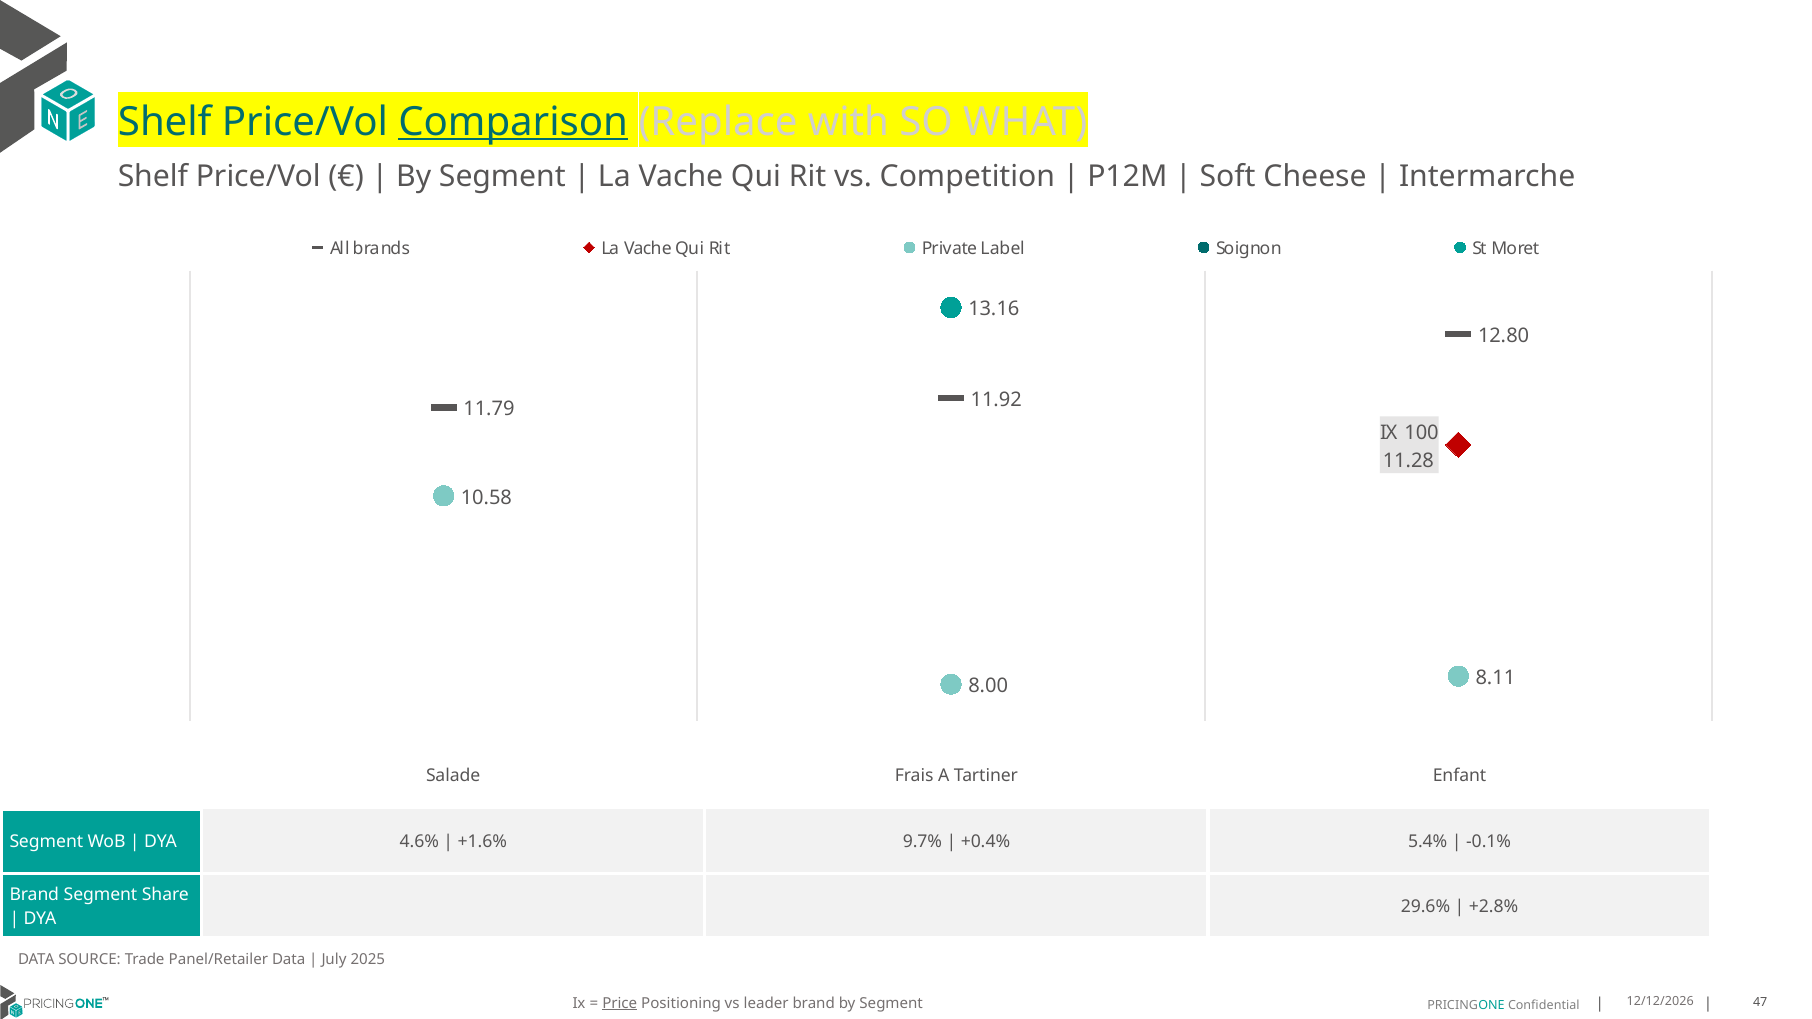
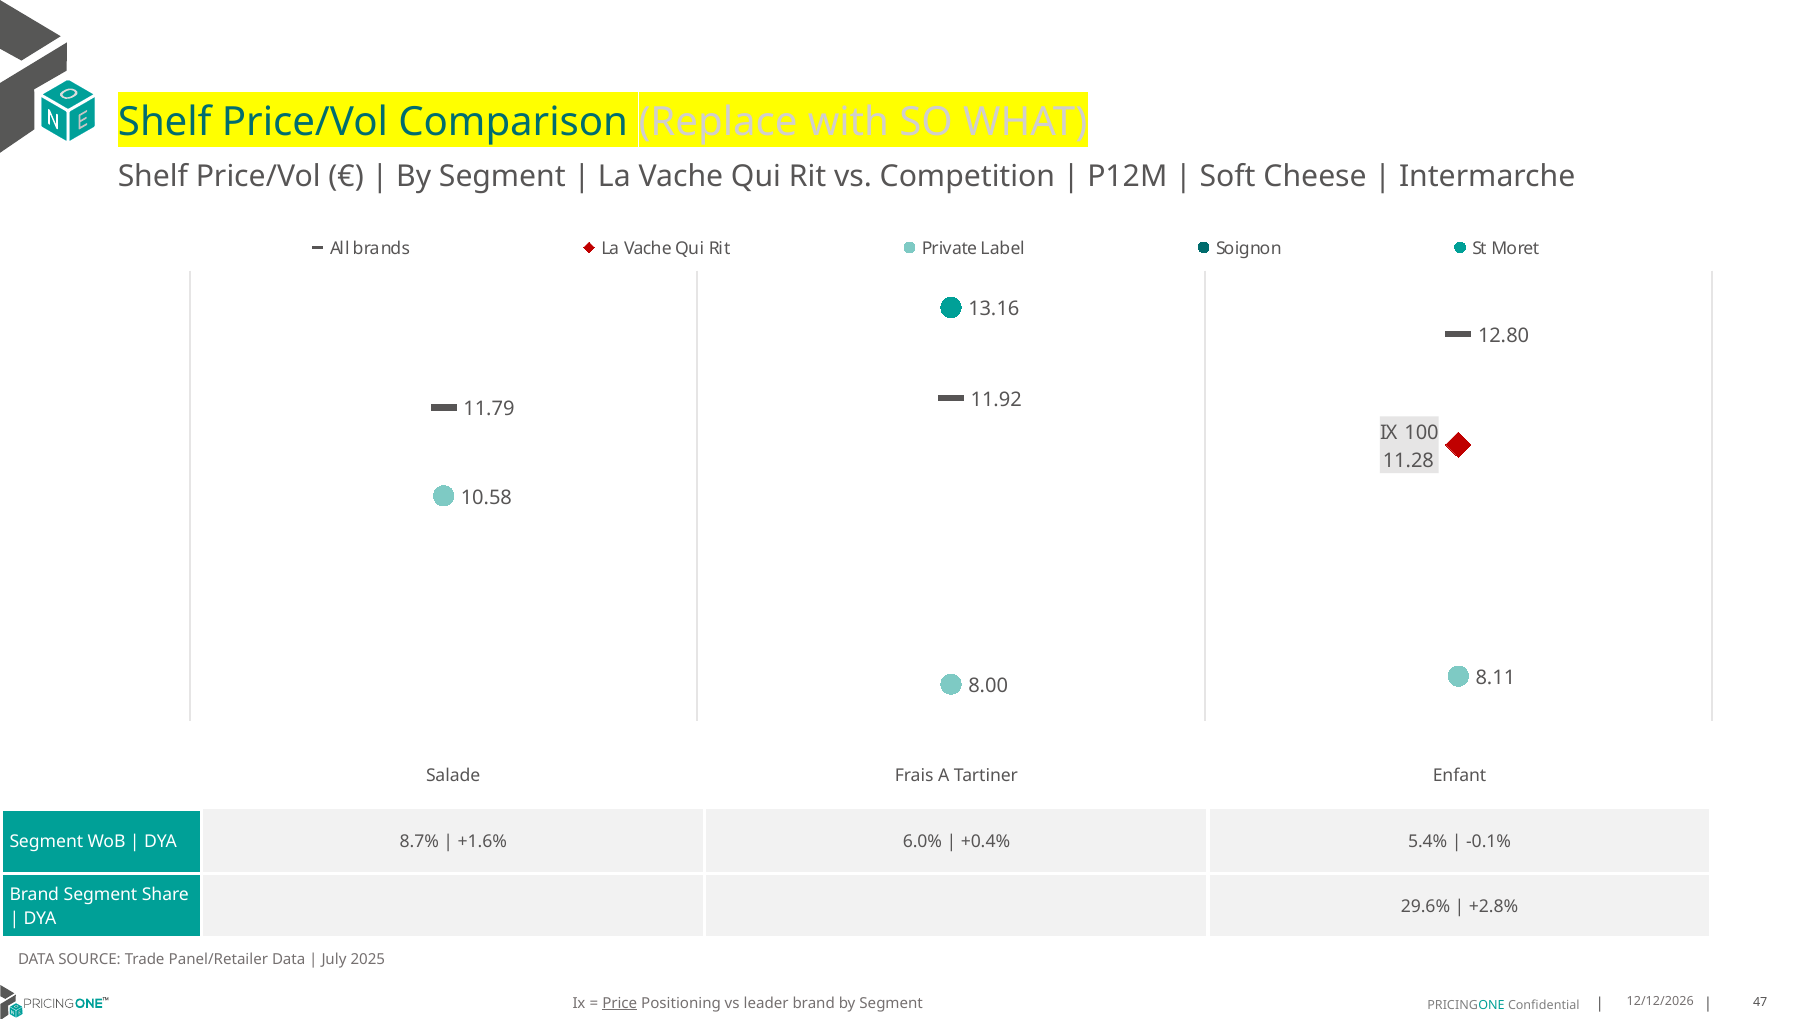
Comparison underline: present -> none (513, 122)
4.6%: 4.6% -> 8.7% (419, 842)
9.7%: 9.7% -> 6.0% (922, 842)
